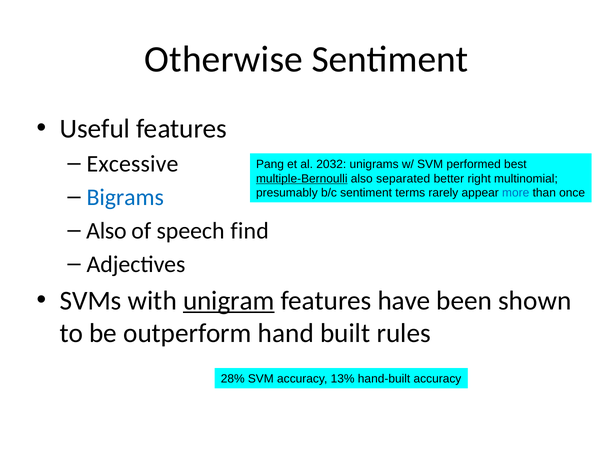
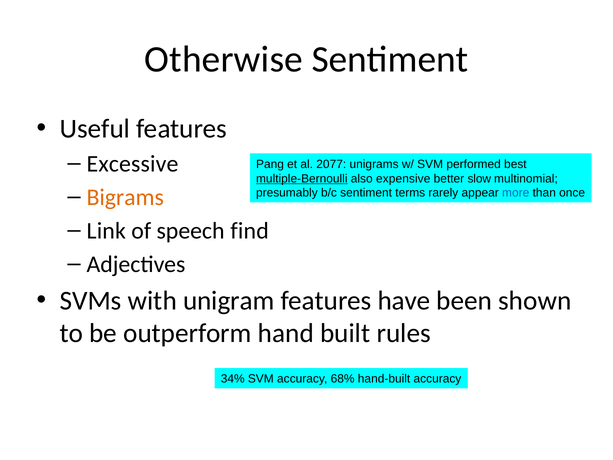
2032: 2032 -> 2077 (331, 164)
separated: separated -> expensive (403, 179)
right: right -> slow (479, 179)
Bigrams colour: blue -> orange (125, 197)
Also: Also -> Link (106, 231)
unigram underline: present -> none (229, 300)
28%: 28% -> 34% (233, 379)
13%: 13% -> 68% (343, 379)
